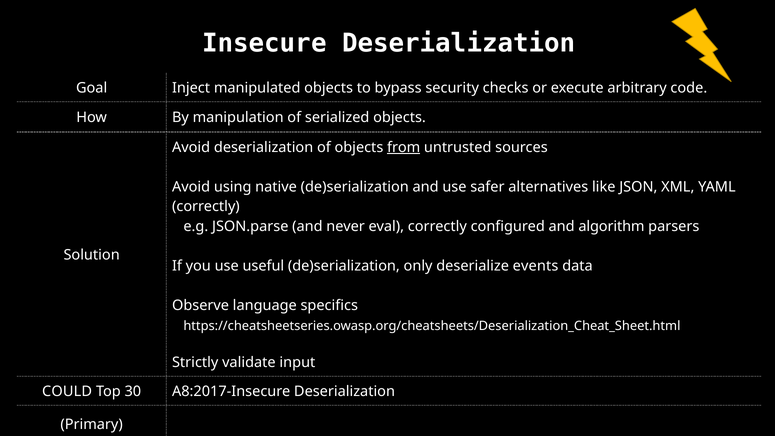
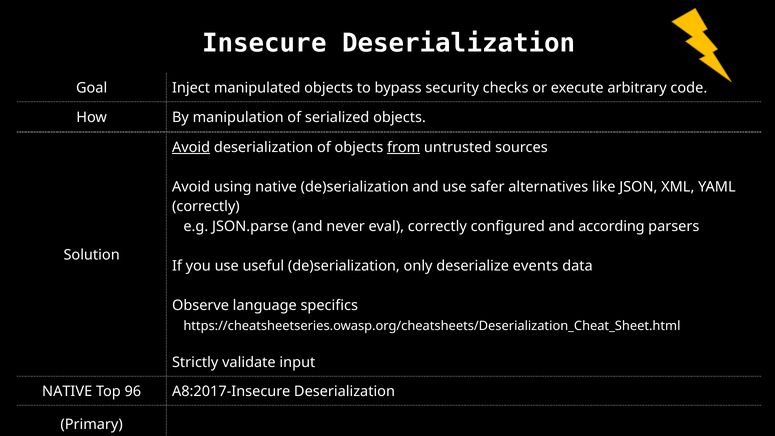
Avoid underline: none -> present (191, 147)
algorithm: algorithm -> according (611, 226)
COULD: COULD -> NATIVE (67, 391)
30: 30 -> 96 (133, 391)
